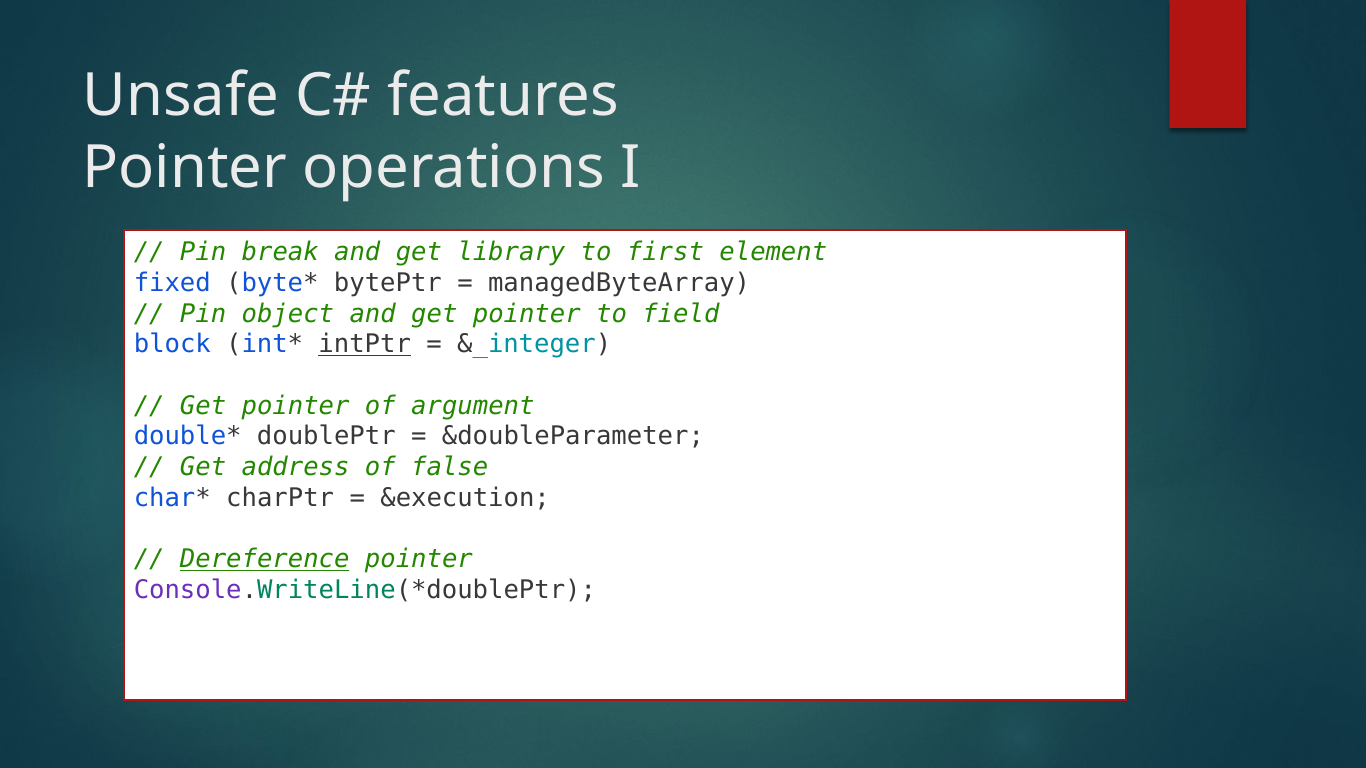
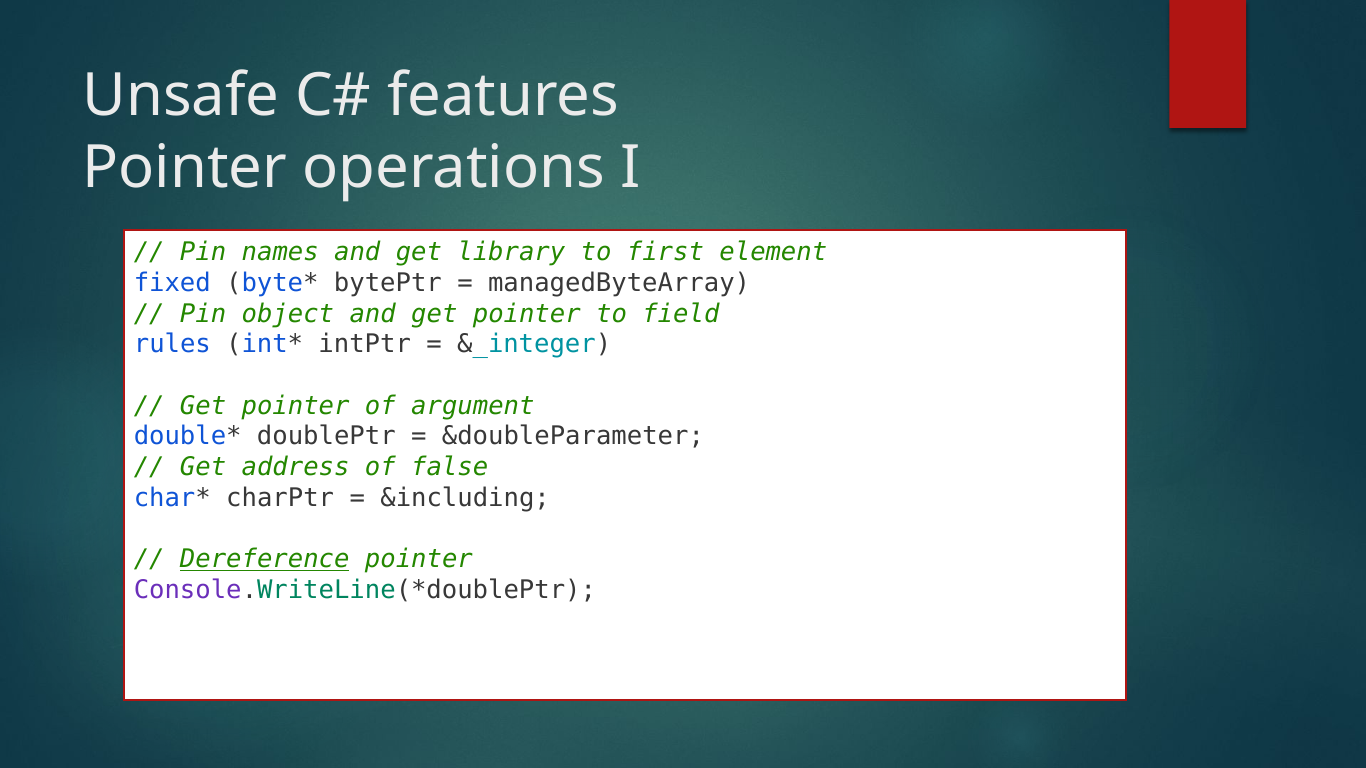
break: break -> names (280, 252)
block: block -> rules (172, 344)
intPtr underline: present -> none (365, 344)
&execution: &execution -> &including (465, 498)
